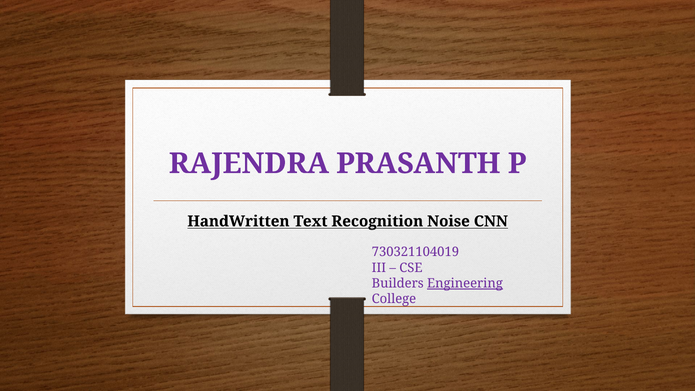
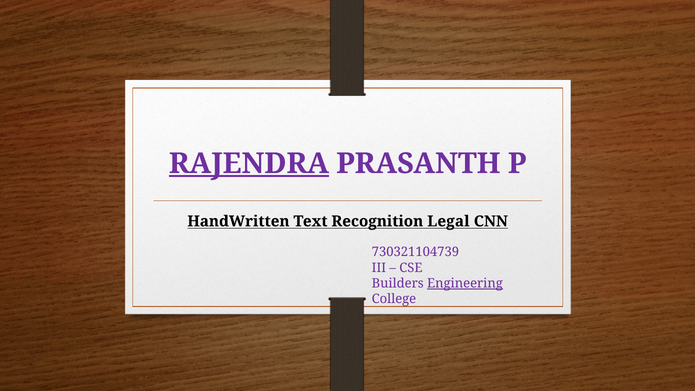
RAJENDRA underline: none -> present (249, 164)
Noise: Noise -> Legal (448, 221)
730321104019: 730321104019 -> 730321104739 (415, 252)
